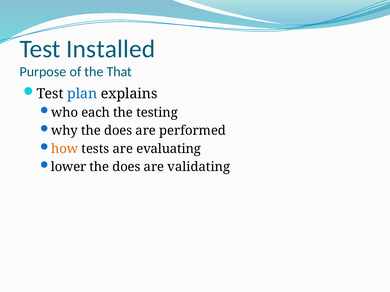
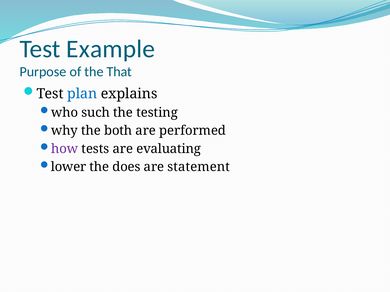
Installed: Installed -> Example (111, 49)
each: each -> such (96, 113)
why the does: does -> both (118, 131)
how colour: orange -> purple (65, 149)
validating: validating -> statement (199, 167)
